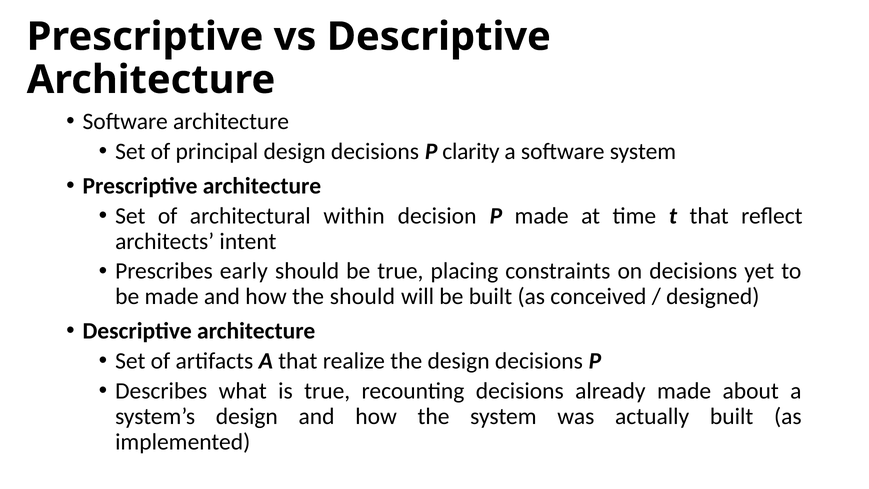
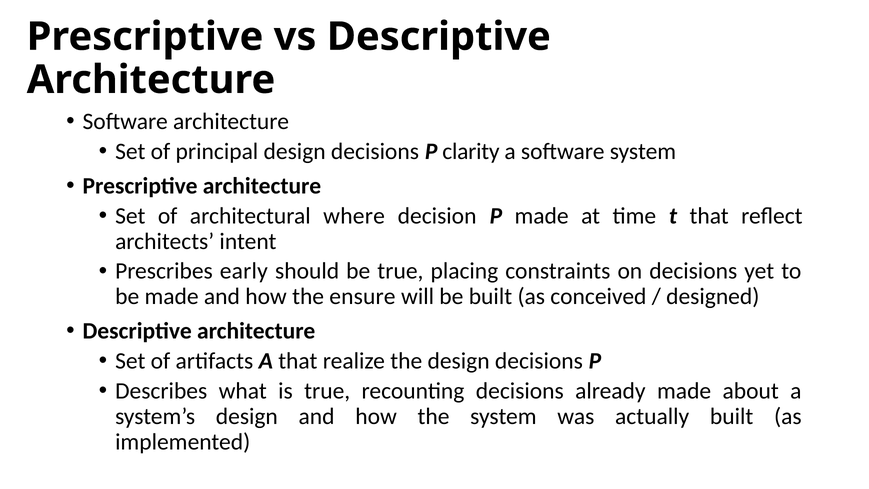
within: within -> where (354, 216)
the should: should -> ensure (362, 297)
